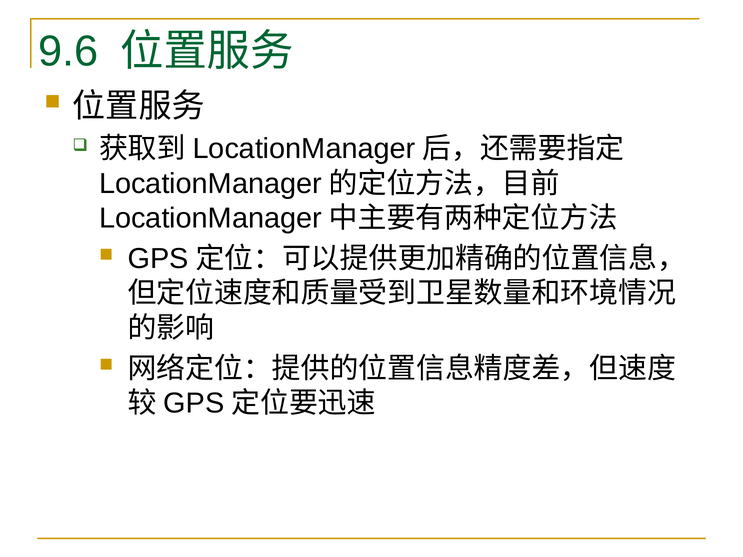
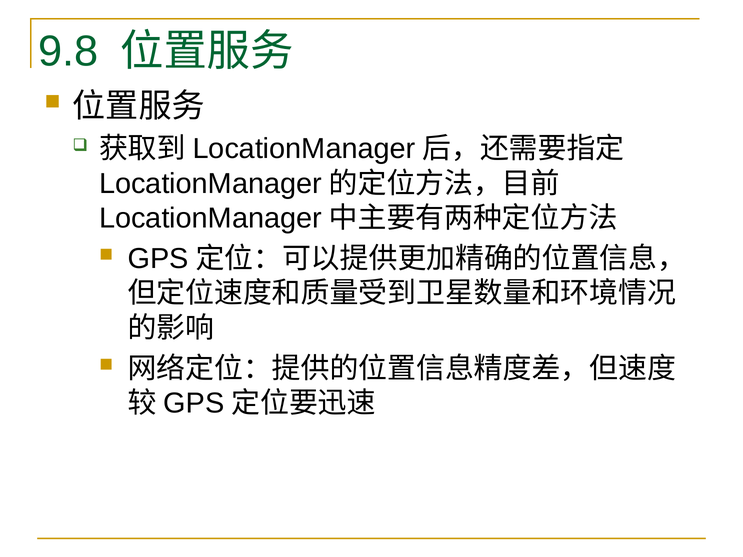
9.6: 9.6 -> 9.8 (68, 51)
